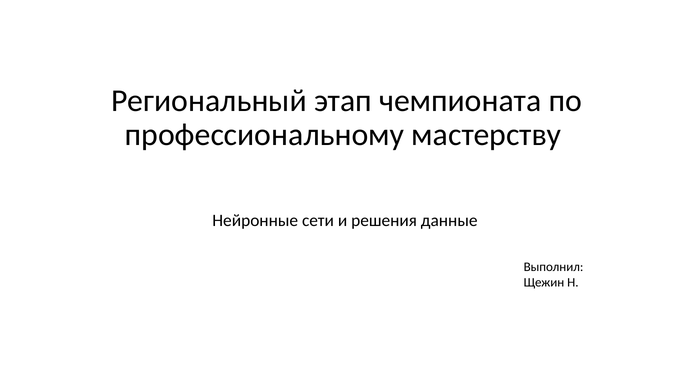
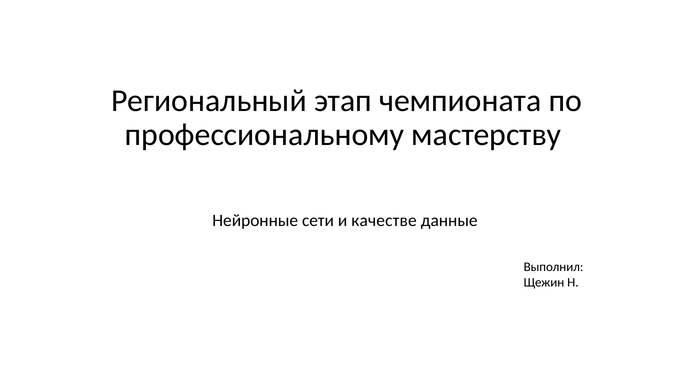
решения: решения -> качестве (384, 221)
